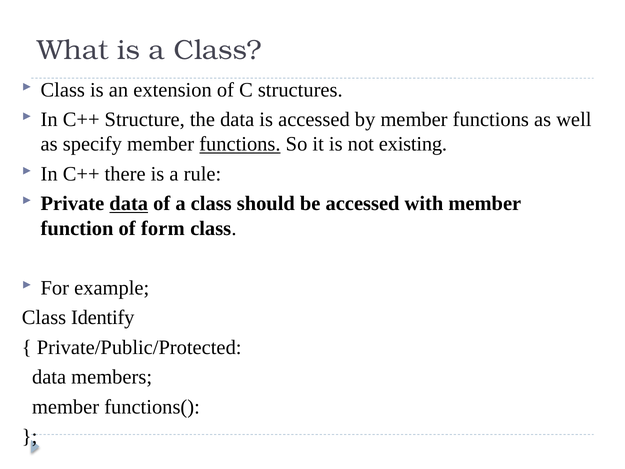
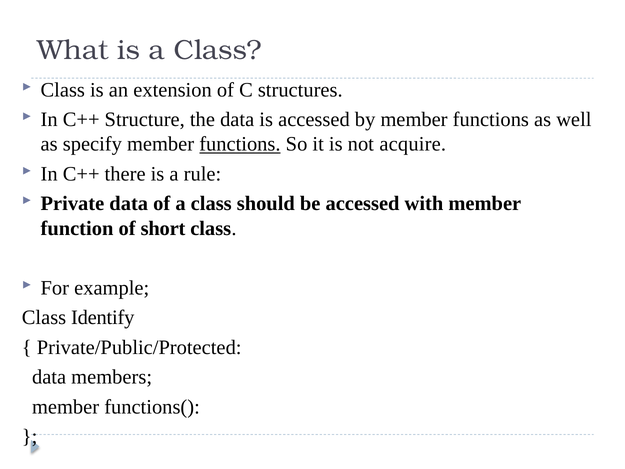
existing: existing -> acquire (413, 144)
data underline: present -> none (129, 204)
form: form -> short (163, 228)
